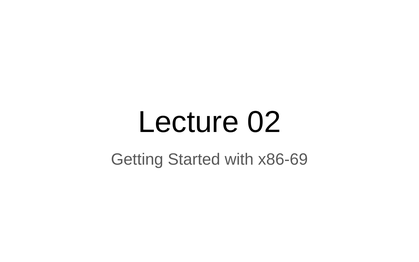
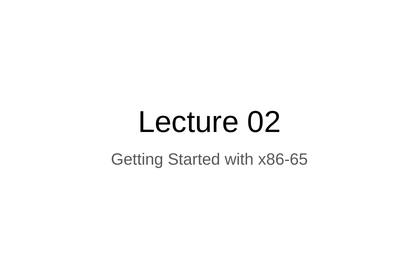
x86-69: x86-69 -> x86-65 (283, 159)
